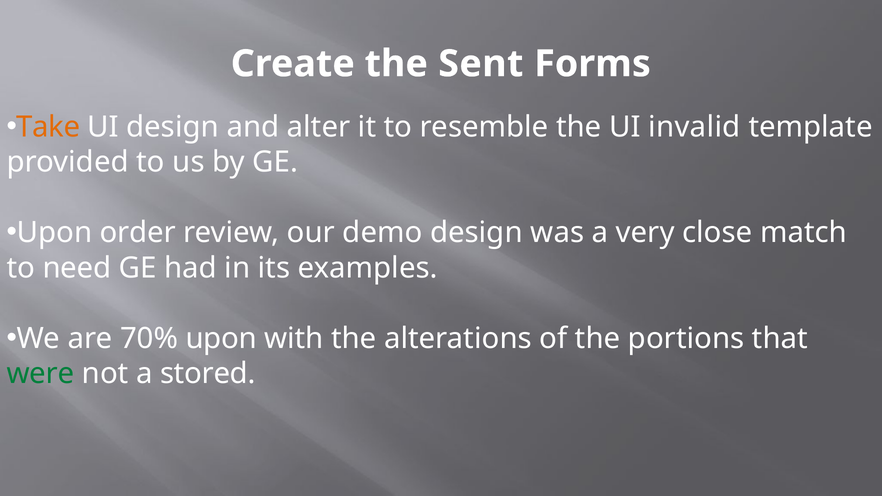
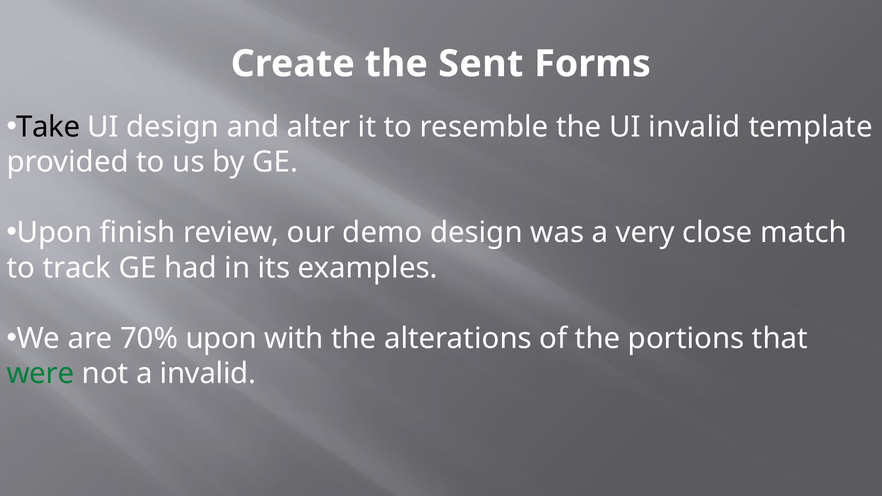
Take colour: orange -> black (48, 127)
order: order -> finish (138, 233)
need: need -> track (77, 268)
a stored: stored -> invalid (208, 374)
